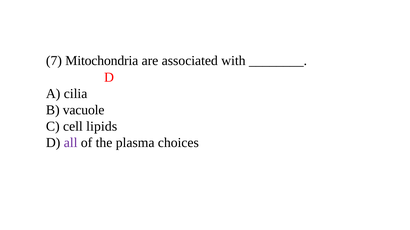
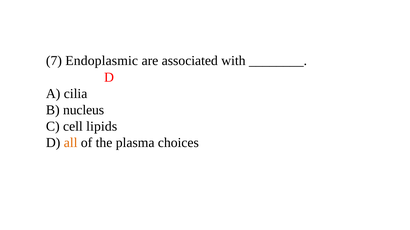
Mitochondria: Mitochondria -> Endoplasmic (102, 61)
vacuole: vacuole -> nucleus (84, 110)
all colour: purple -> orange (71, 143)
